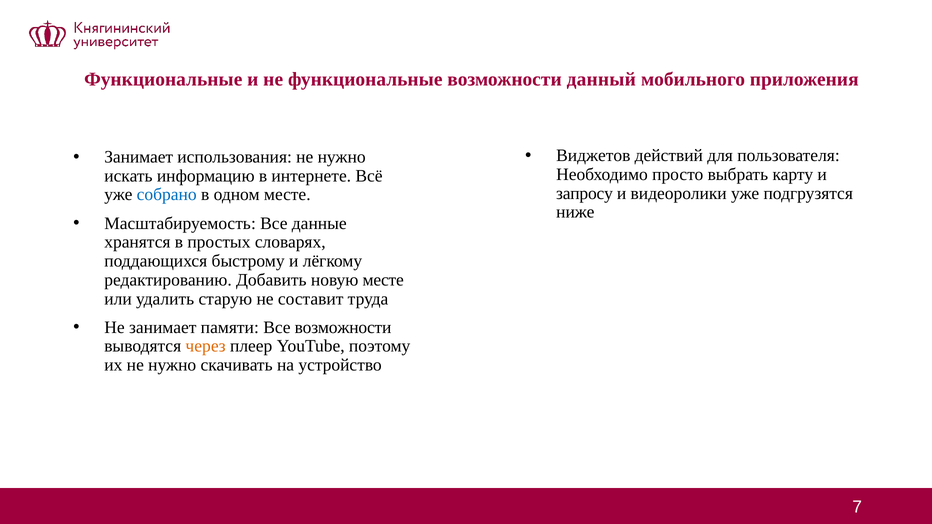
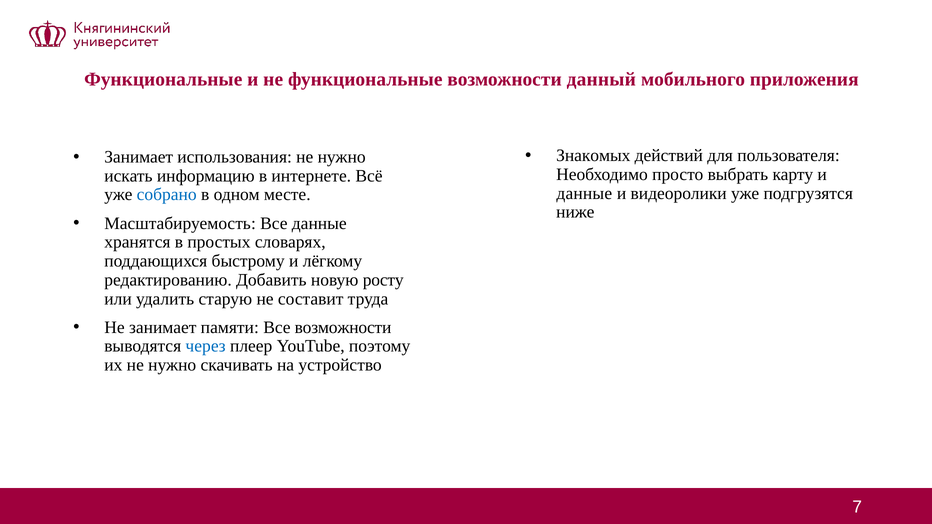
Виджетов: Виджетов -> Знакомых (593, 156)
запросу: запросу -> данные (584, 193)
новую месте: месте -> росту (383, 280)
через colour: orange -> blue (206, 346)
